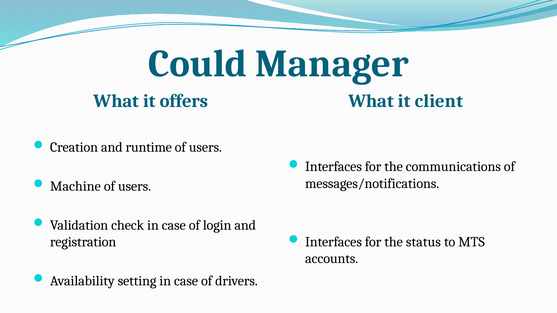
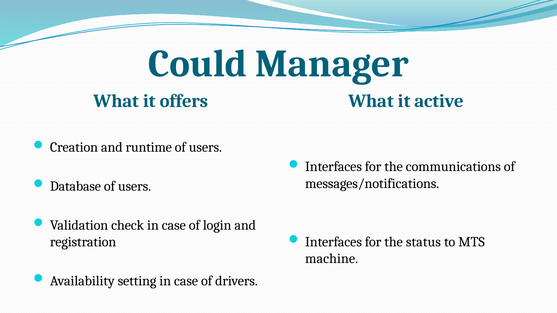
client: client -> active (439, 101)
Machine: Machine -> Database (76, 186)
accounts: accounts -> machine (332, 259)
